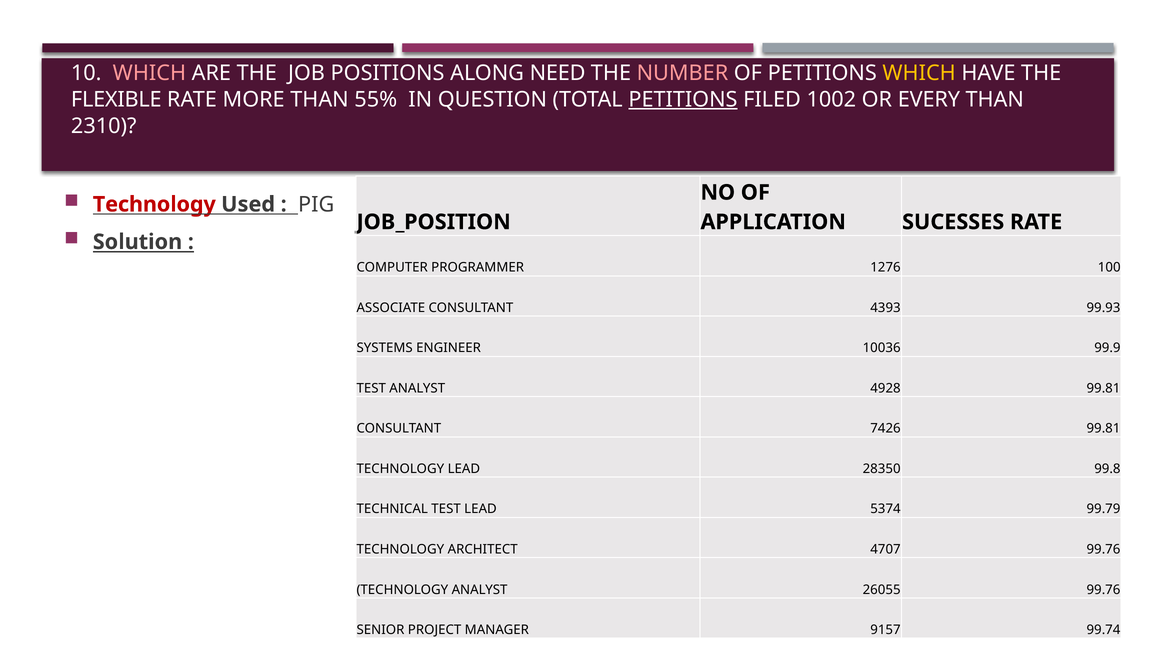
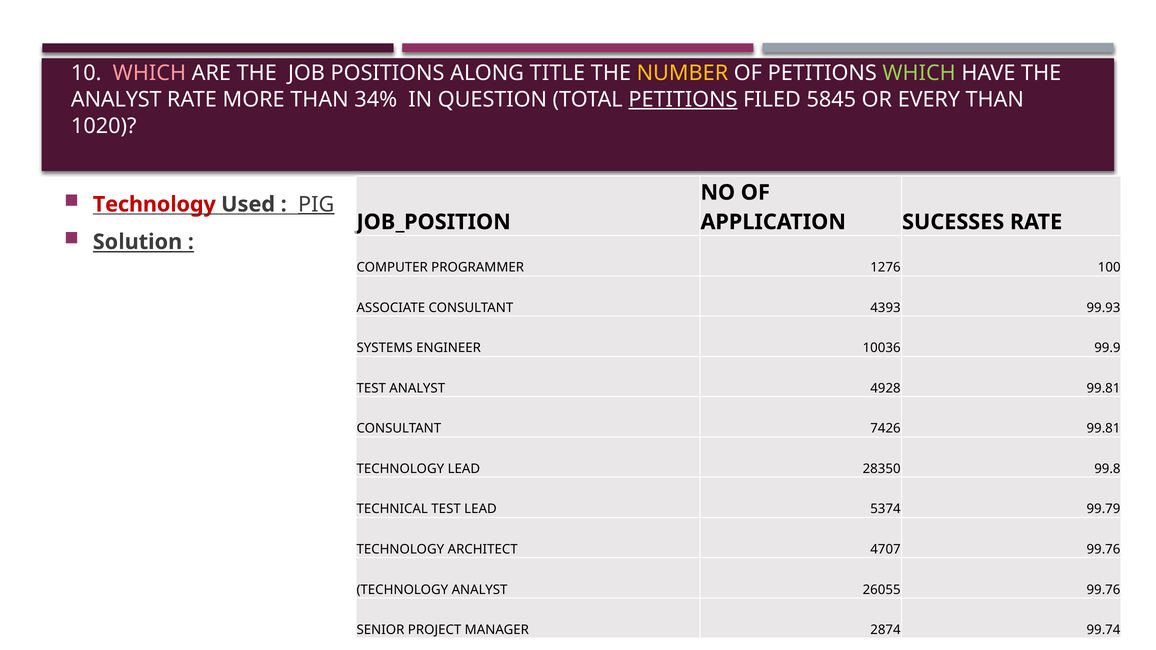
NEED: NEED -> TITLE (557, 73)
NUMBER colour: pink -> yellow (682, 73)
WHICH colour: yellow -> light green (919, 73)
FLEXIBLE: FLEXIBLE -> ANALYST (116, 100)
55%: 55% -> 34% (376, 100)
1002: 1002 -> 5845 (831, 100)
2310: 2310 -> 1020 (104, 126)
PIG underline: none -> present (316, 204)
9157: 9157 -> 2874 (885, 630)
